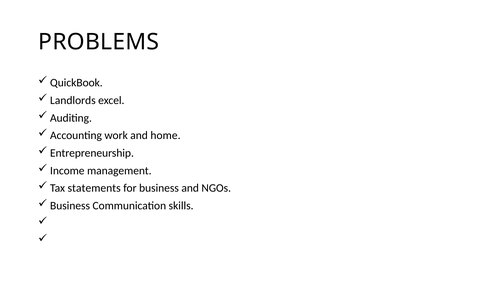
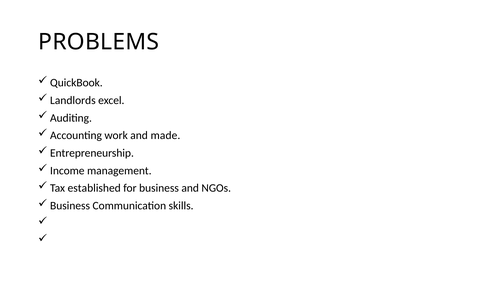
home: home -> made (165, 136)
statements: statements -> established (94, 188)
